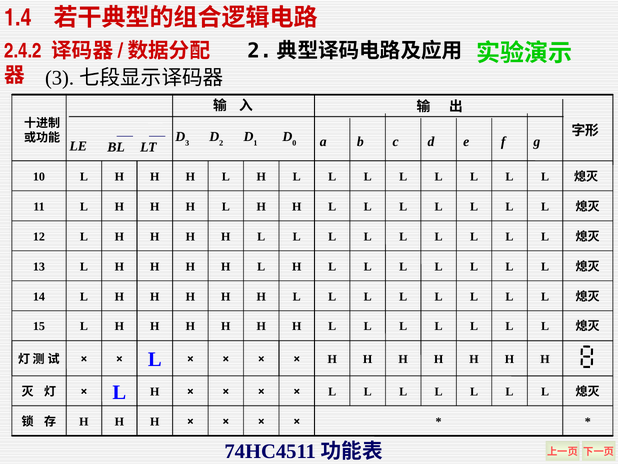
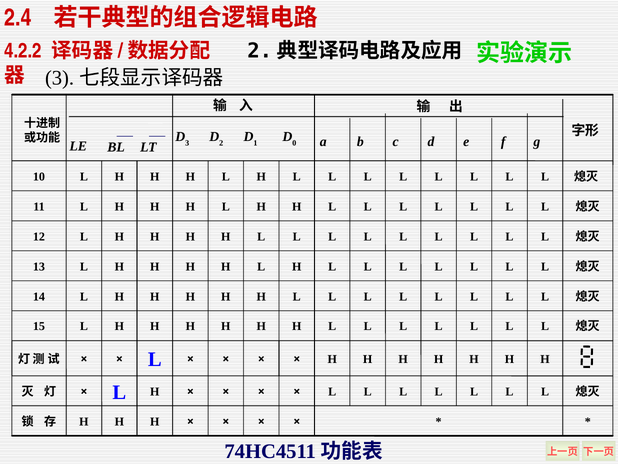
1.4: 1.4 -> 2.4 (18, 18)
2.4.2: 2.4.2 -> 4.2.2 (23, 51)
